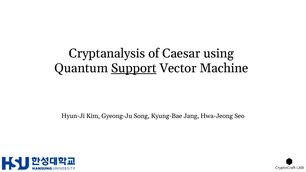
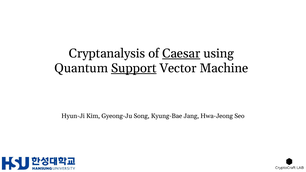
Caesar underline: none -> present (181, 54)
